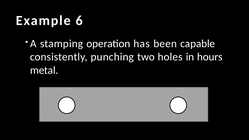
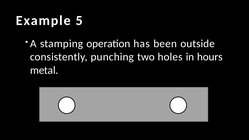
6: 6 -> 5 (79, 21)
capable: capable -> outside (198, 44)
